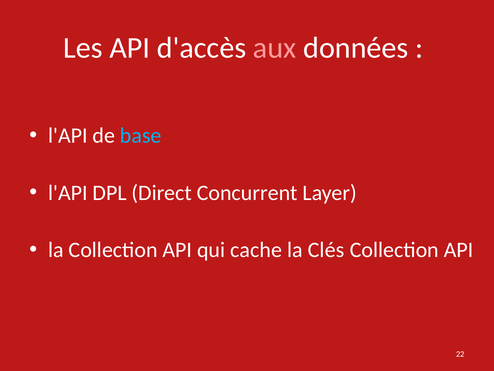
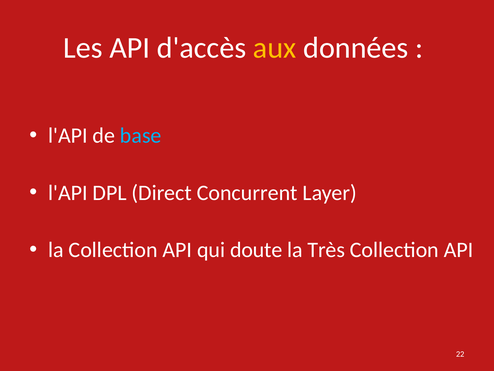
aux colour: pink -> yellow (275, 48)
cache: cache -> doute (256, 250)
Clés: Clés -> Très (326, 250)
